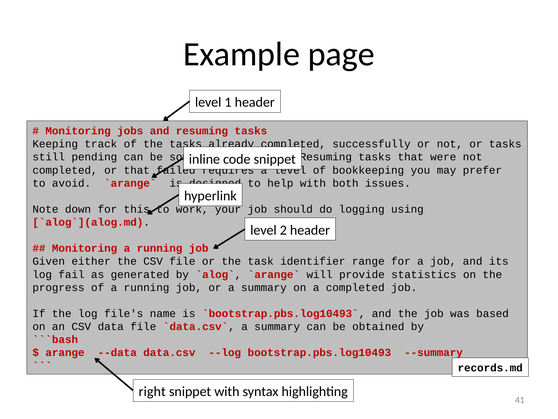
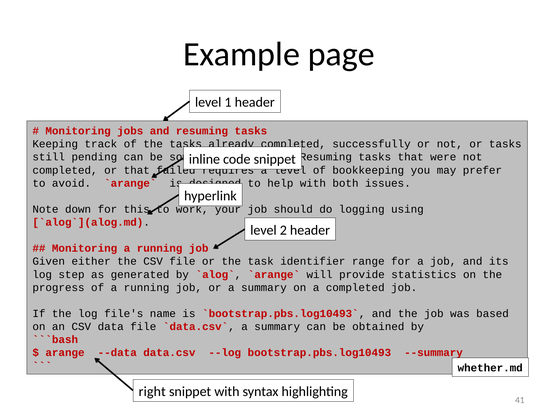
fail: fail -> step (72, 274)
records.md: records.md -> whether.md (490, 367)
